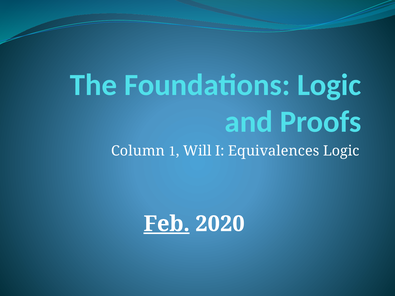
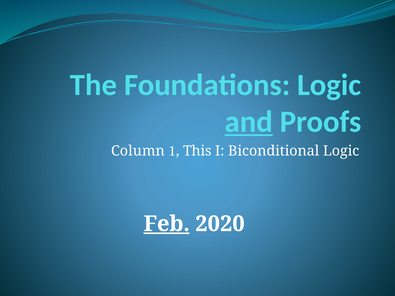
and underline: none -> present (249, 122)
Will: Will -> This (197, 151)
Equivalences: Equivalences -> Biconditional (274, 151)
